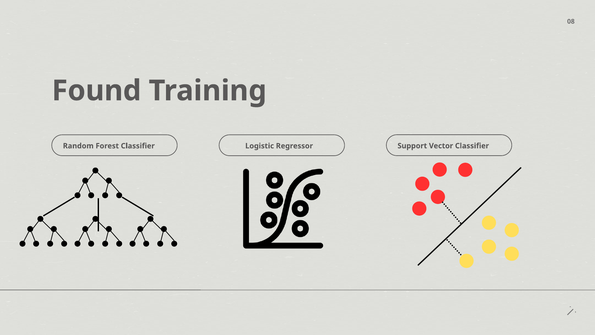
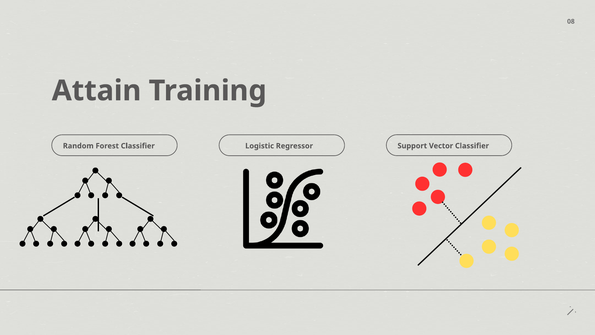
Found: Found -> Attain (97, 91)
